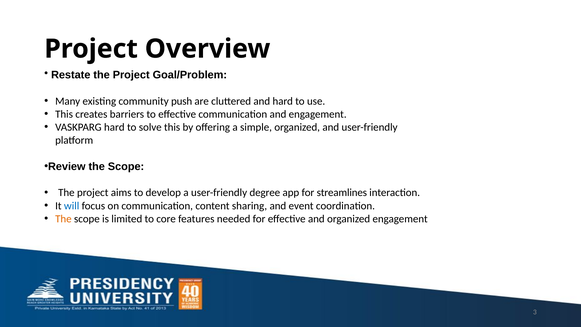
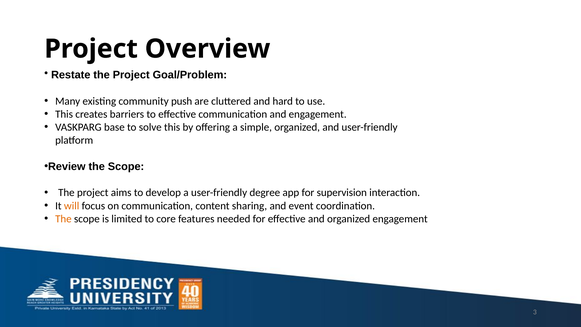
VASKPARG hard: hard -> base (114, 127)
streamlines: streamlines -> supervision (342, 193)
will colour: blue -> orange (72, 206)
